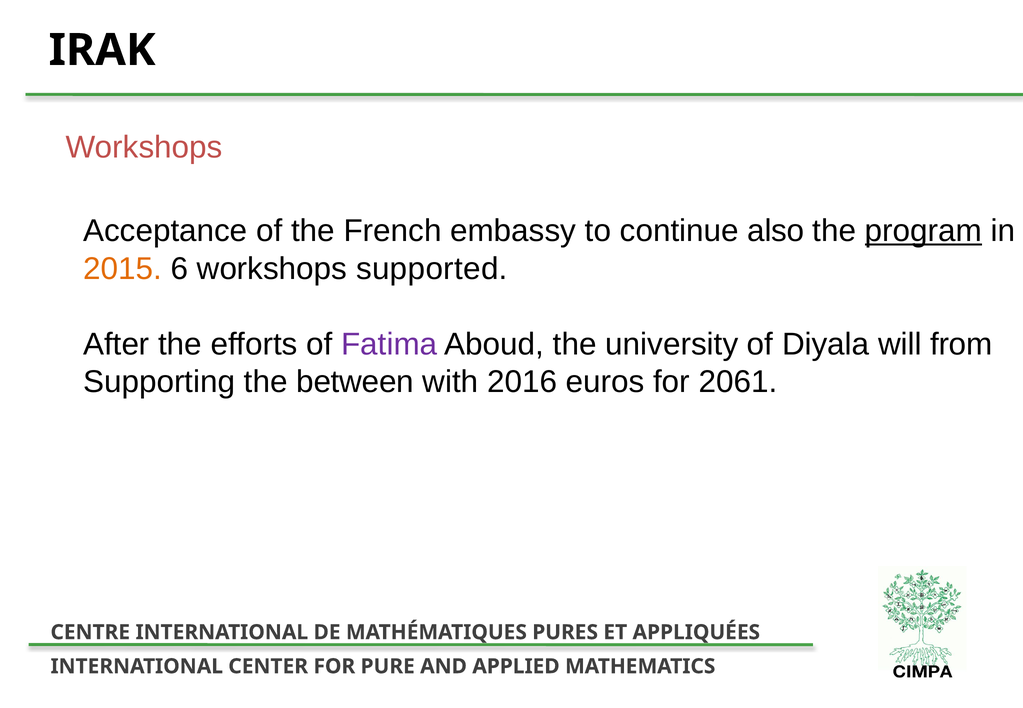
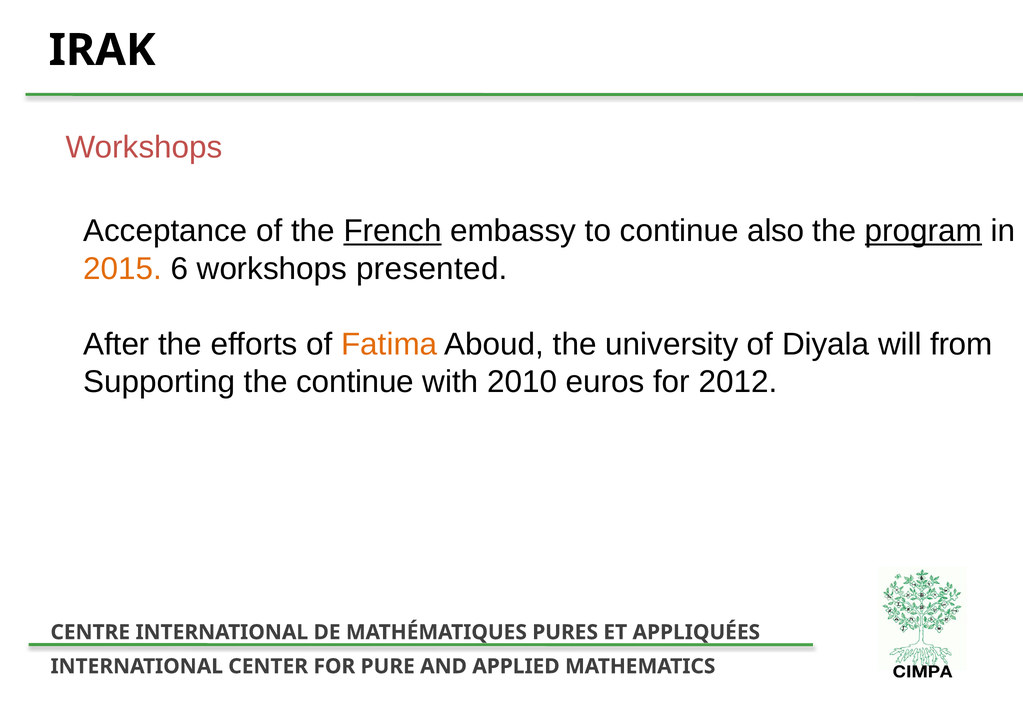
French underline: none -> present (393, 231)
supported: supported -> presented (432, 269)
Fatima colour: purple -> orange (389, 344)
the between: between -> continue (355, 382)
2016: 2016 -> 2010 (522, 382)
2061: 2061 -> 2012 (738, 382)
